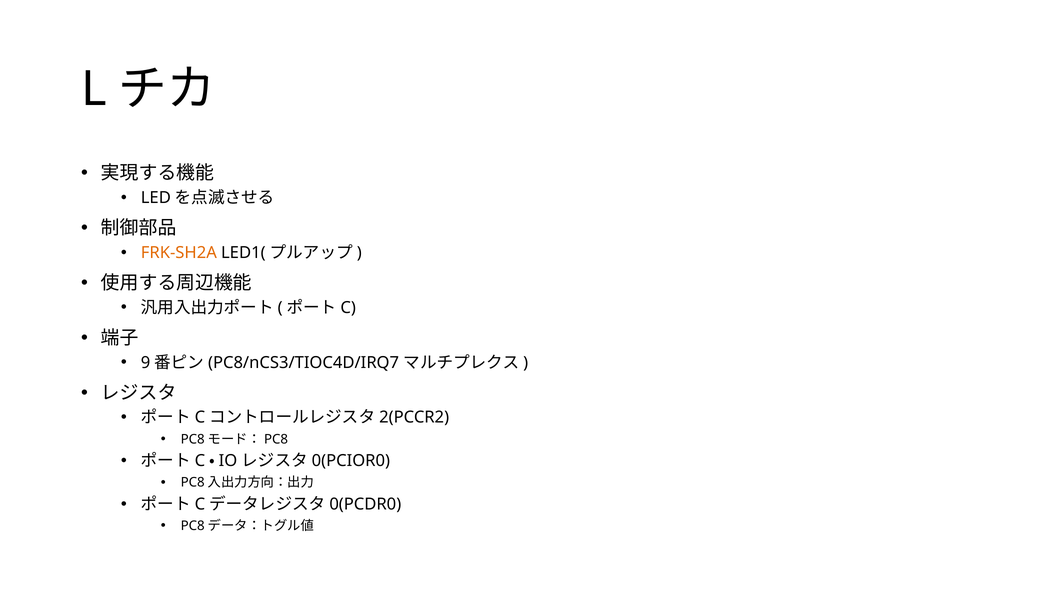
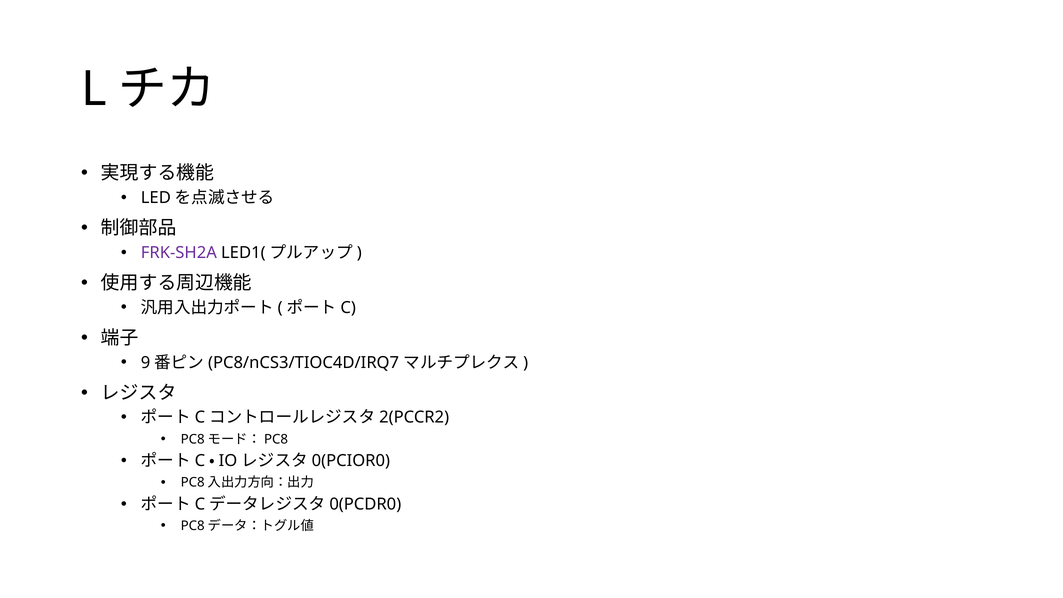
FRK-SH2A colour: orange -> purple (179, 253)
